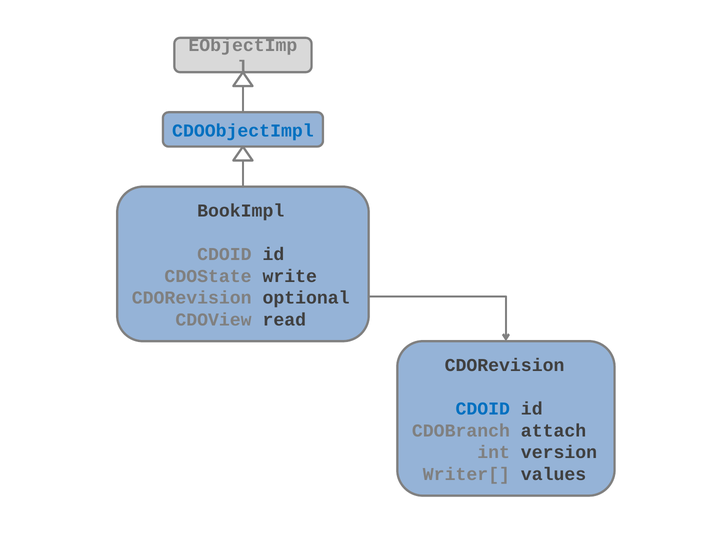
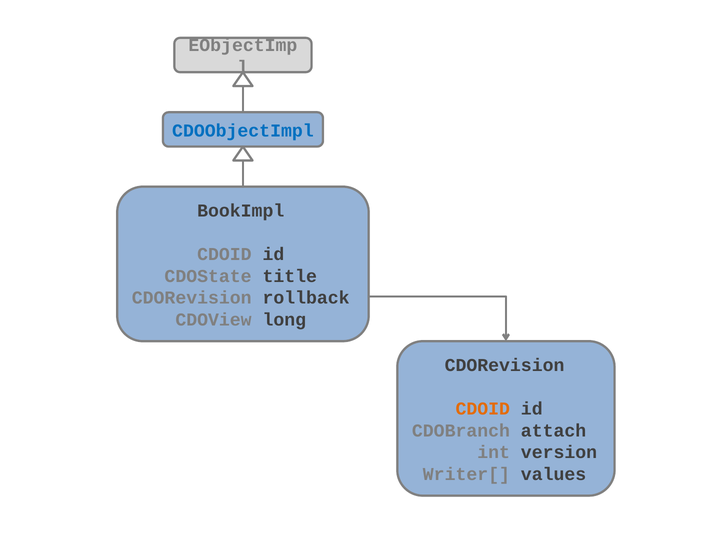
write: write -> title (290, 276)
optional: optional -> rollback (306, 298)
read: read -> long (284, 319)
CDOID colour: blue -> orange (483, 408)
